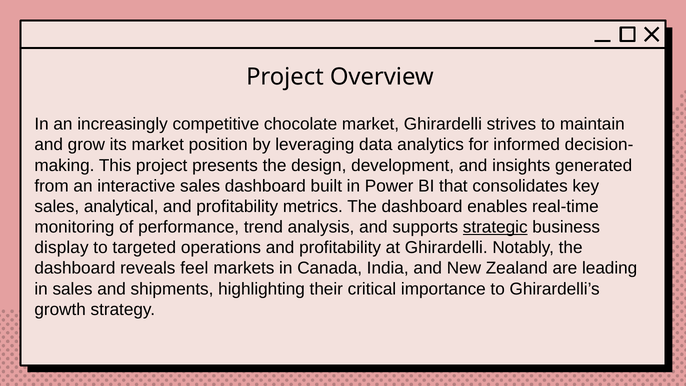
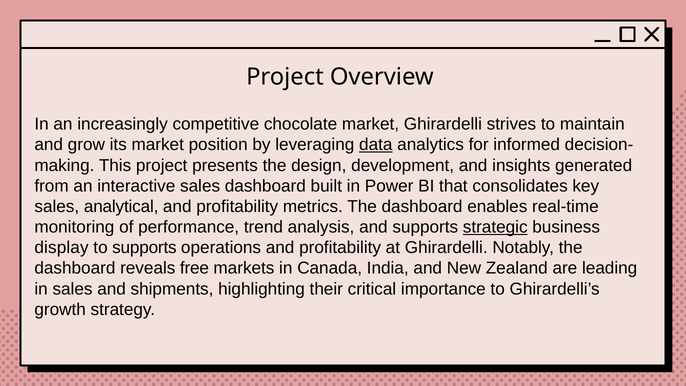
data underline: none -> present (376, 145)
to targeted: targeted -> supports (144, 248)
feel: feel -> free (194, 268)
